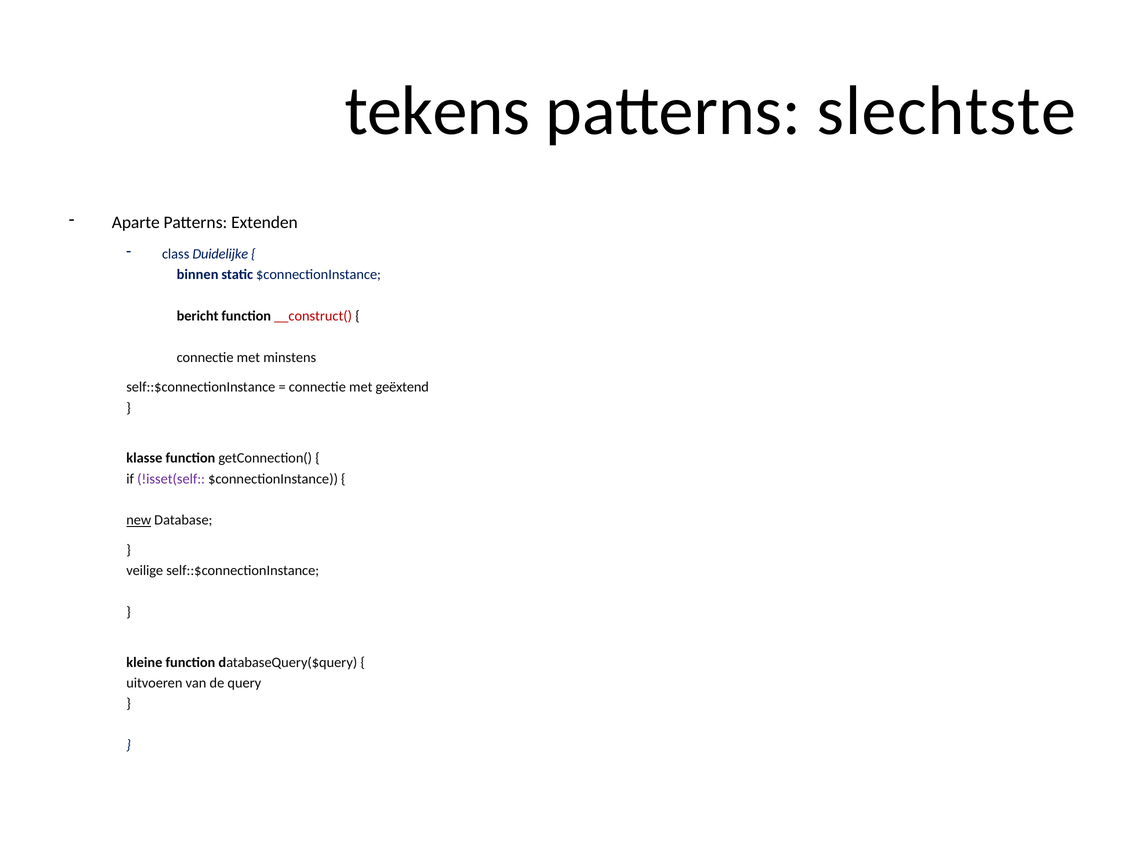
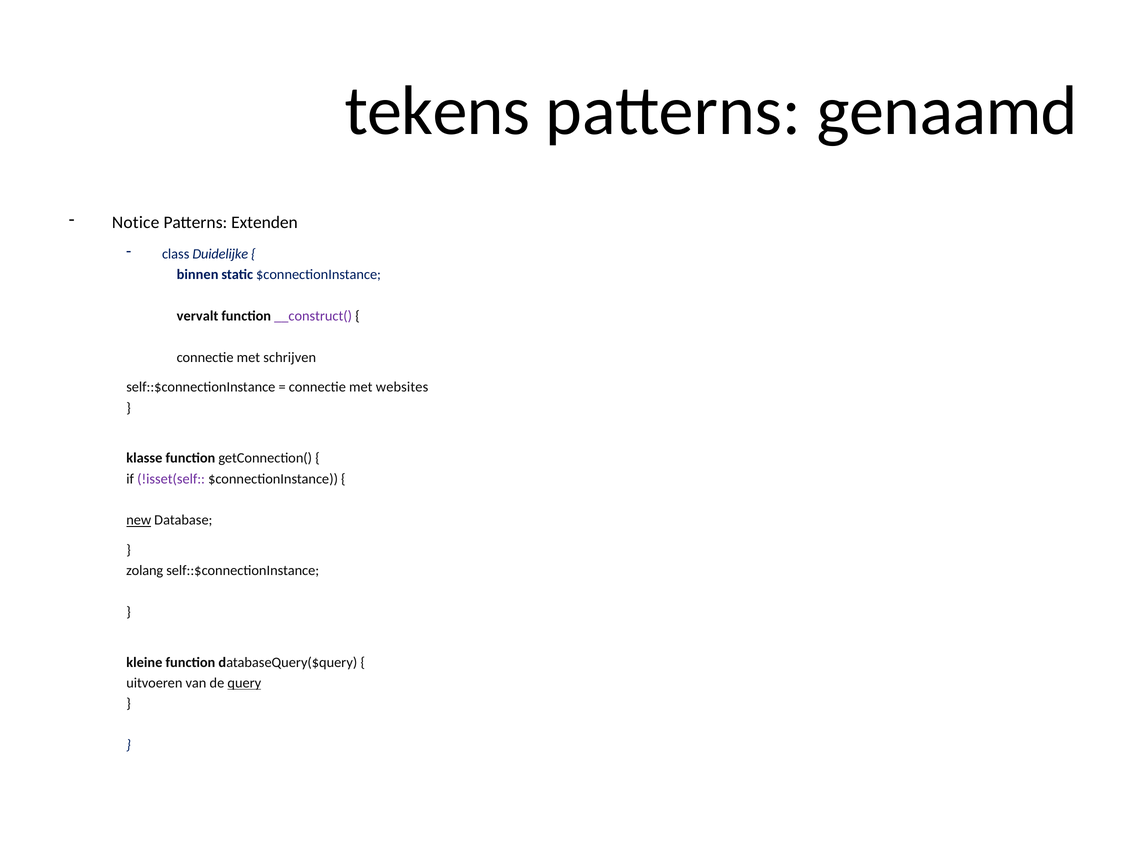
slechtste: slechtste -> genaamd (947, 111)
Aparte: Aparte -> Notice (136, 222)
bericht: bericht -> vervalt (198, 316)
__construct( colour: red -> purple (313, 316)
minstens: minstens -> schrijven (290, 357)
geëxtend: geëxtend -> websites (402, 387)
veilige: veilige -> zolang (145, 570)
query underline: none -> present (244, 682)
